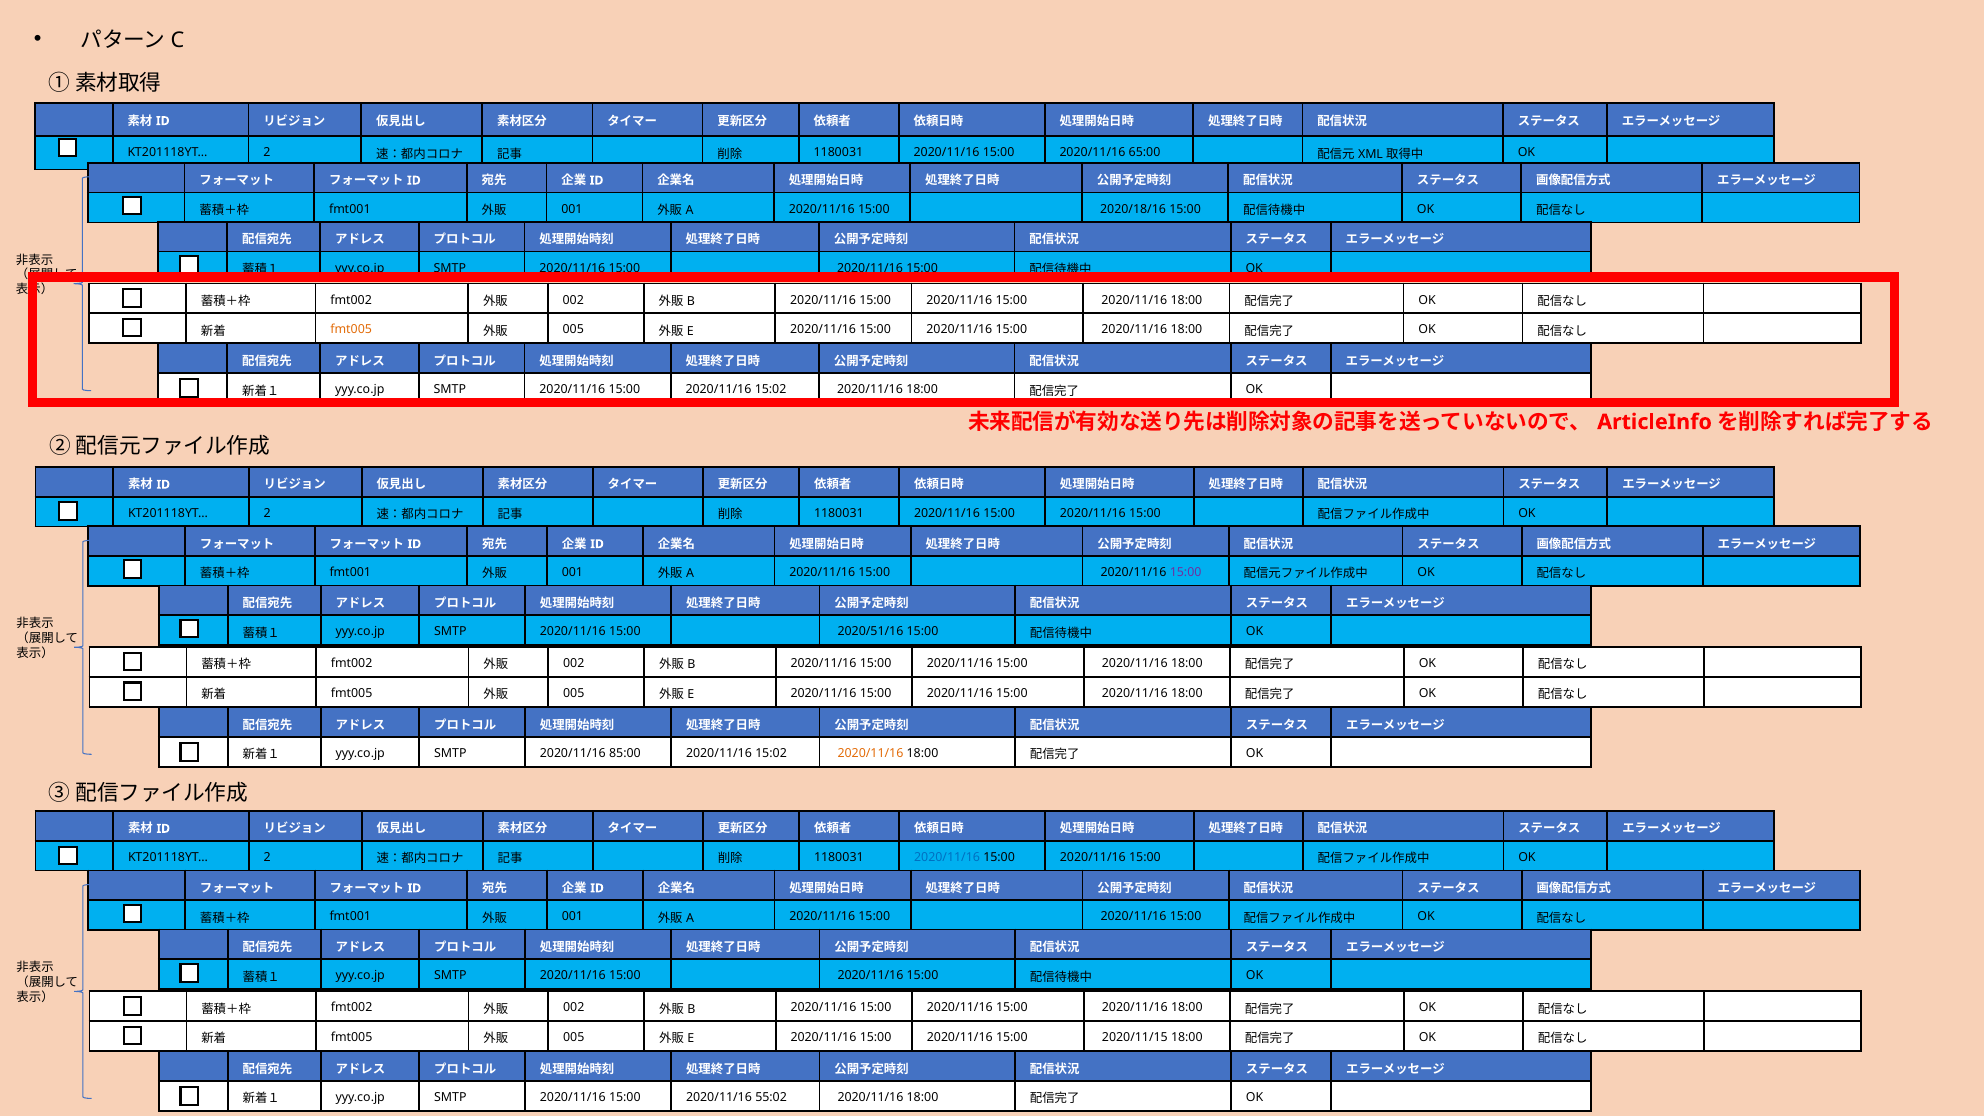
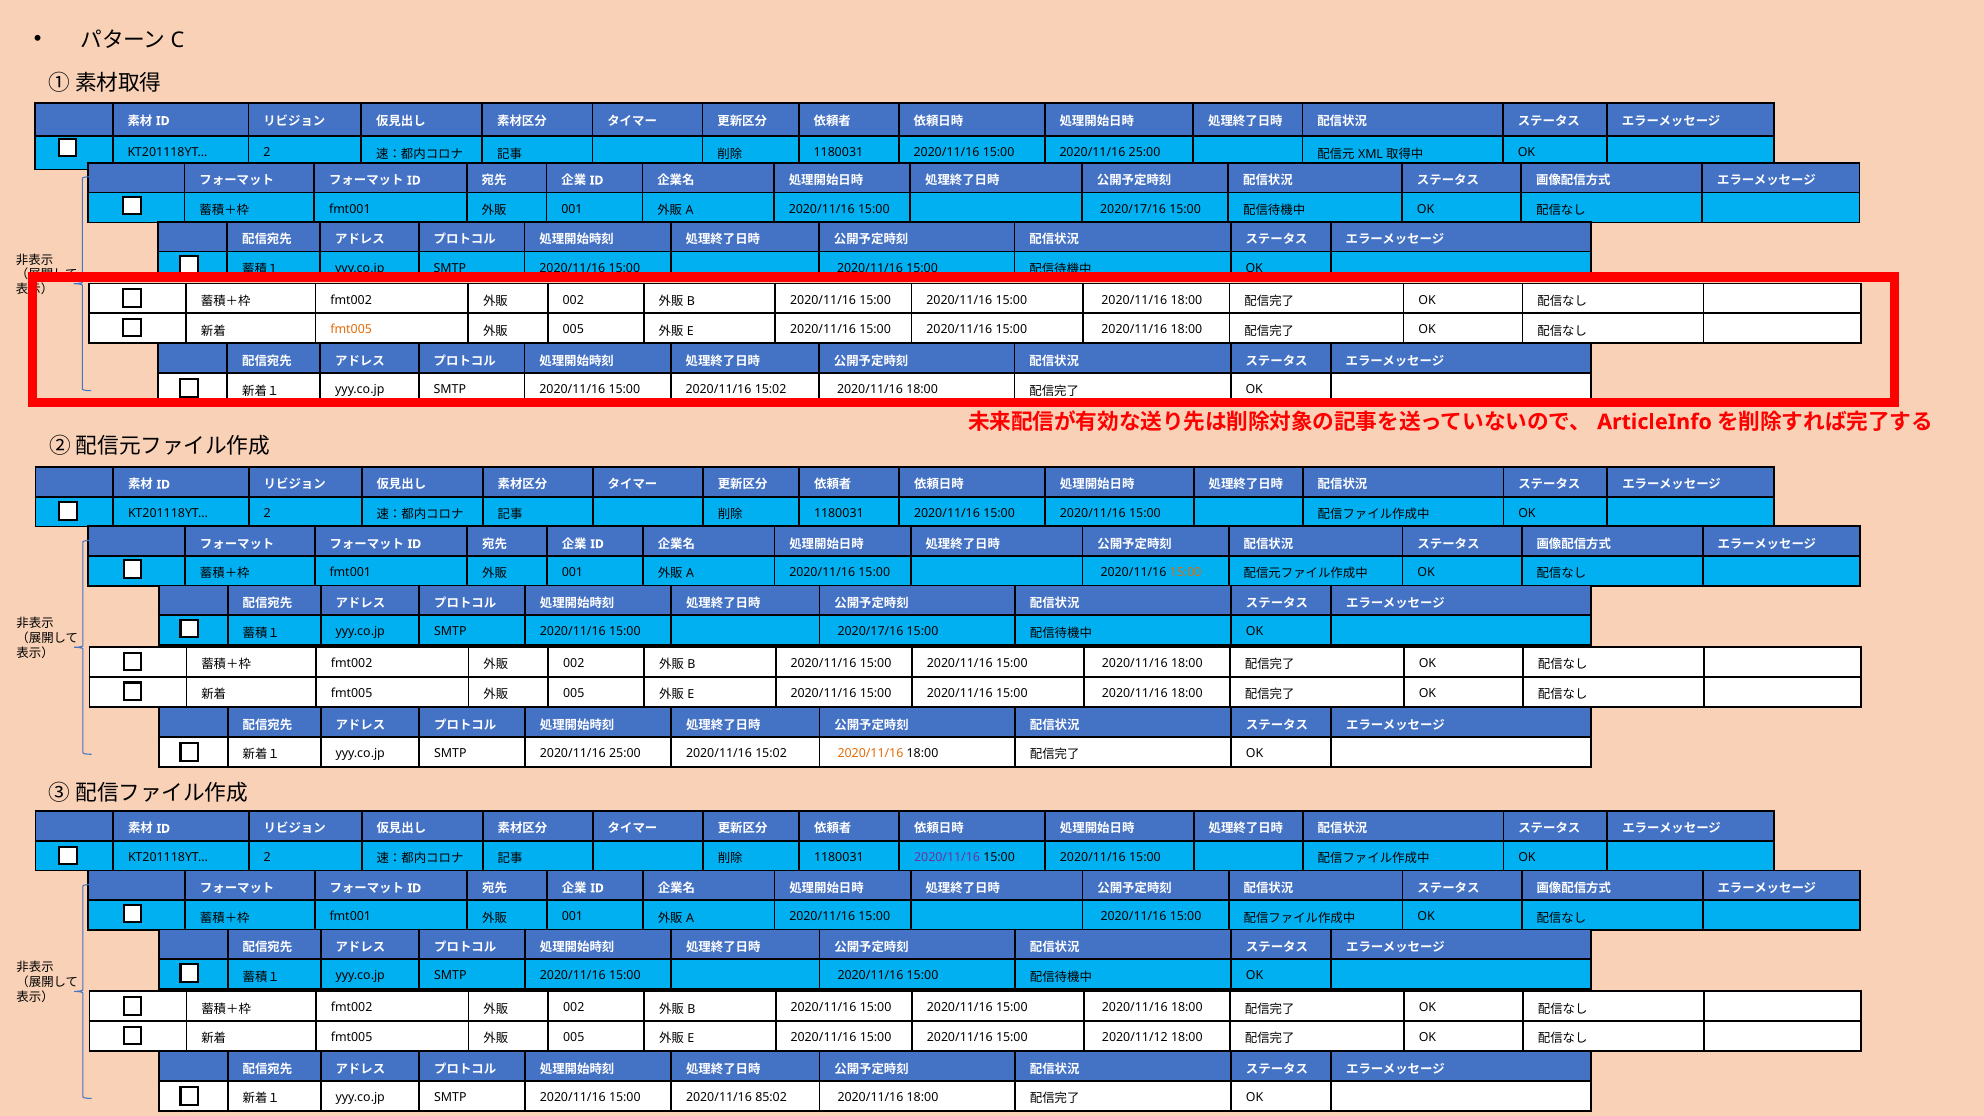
15:00 2020/11/16 65:00: 65:00 -> 25:00 (1145, 153)
2020/18/16: 2020/18/16 -> 2020/17/16 (1133, 209)
15:00 colour: purple -> orange (1186, 573)
SMTP 2020/11/16 15:00 2020/51/16: 2020/51/16 -> 2020/17/16 (870, 632)
SMTP 2020/11/16 85:00: 85:00 -> 25:00 (625, 753)
2020/11/16 colour: blue -> purple (947, 857)
2020/11/15: 2020/11/15 -> 2020/11/12 (1135, 1037)
55:02: 55:02 -> 85:02 (771, 1098)
